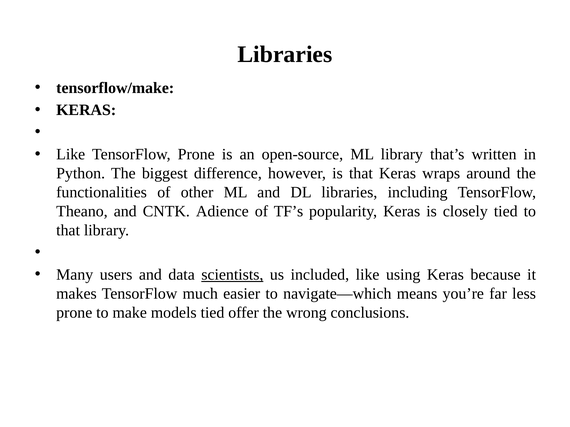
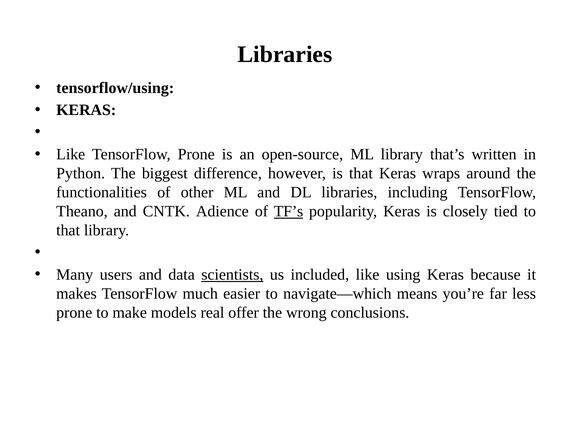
tensorflow/make: tensorflow/make -> tensorflow/using (115, 88)
TF’s underline: none -> present (289, 212)
models tied: tied -> real (212, 313)
